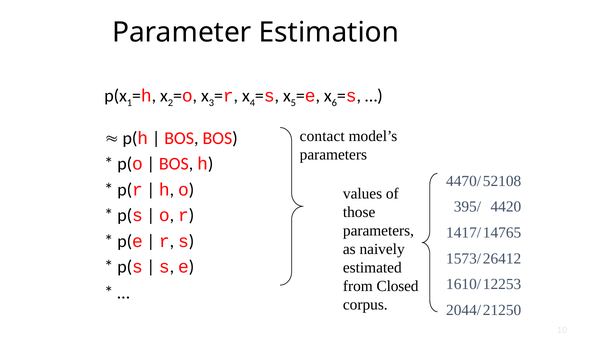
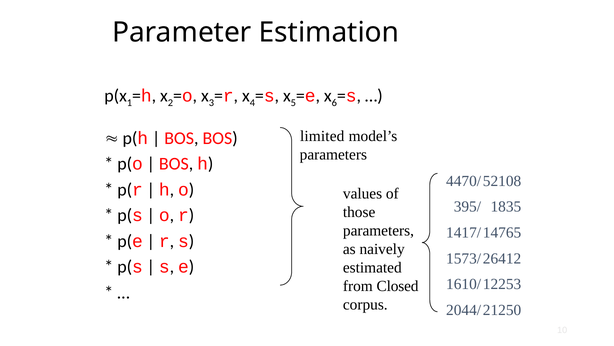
contact: contact -> limited (322, 136)
4420: 4420 -> 1835 (506, 206)
